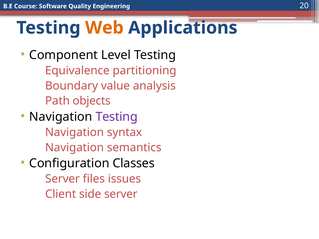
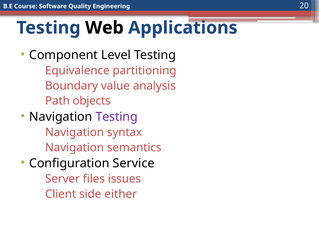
Web colour: orange -> black (104, 28)
Classes: Classes -> Service (134, 163)
side server: server -> either (121, 194)
